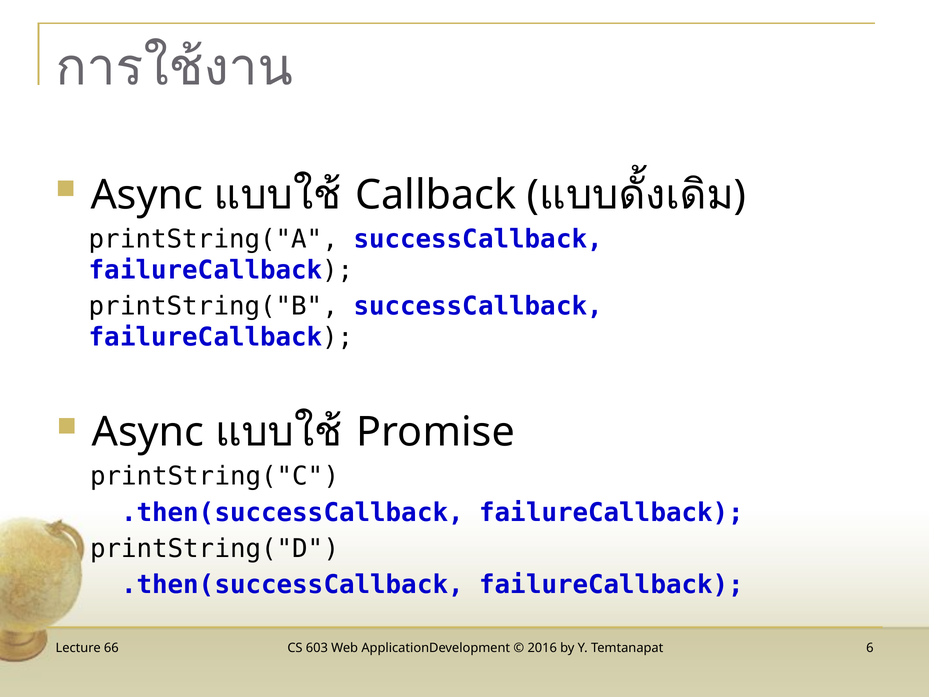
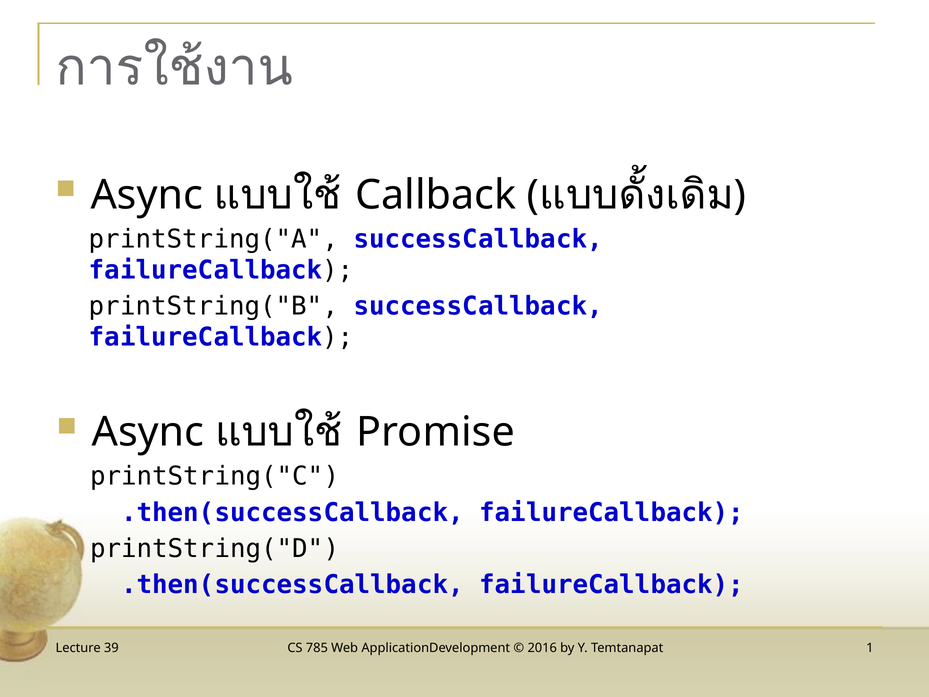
66: 66 -> 39 (111, 648)
603: 603 -> 785 (317, 648)
6: 6 -> 1 (870, 648)
